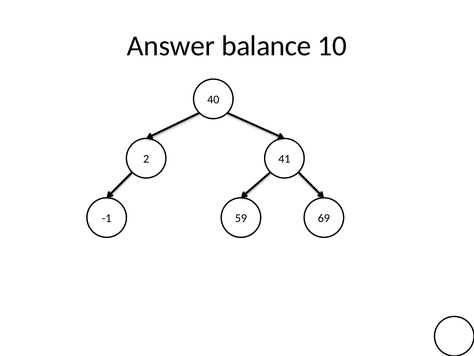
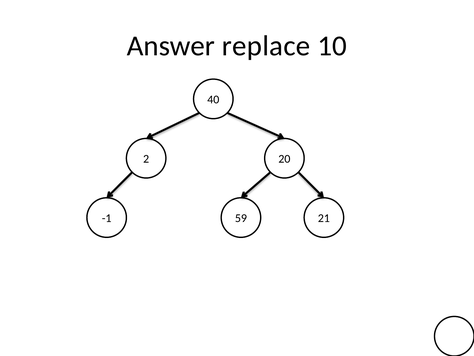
balance: balance -> replace (266, 46)
41: 41 -> 20 (284, 159)
69: 69 -> 21 (324, 218)
